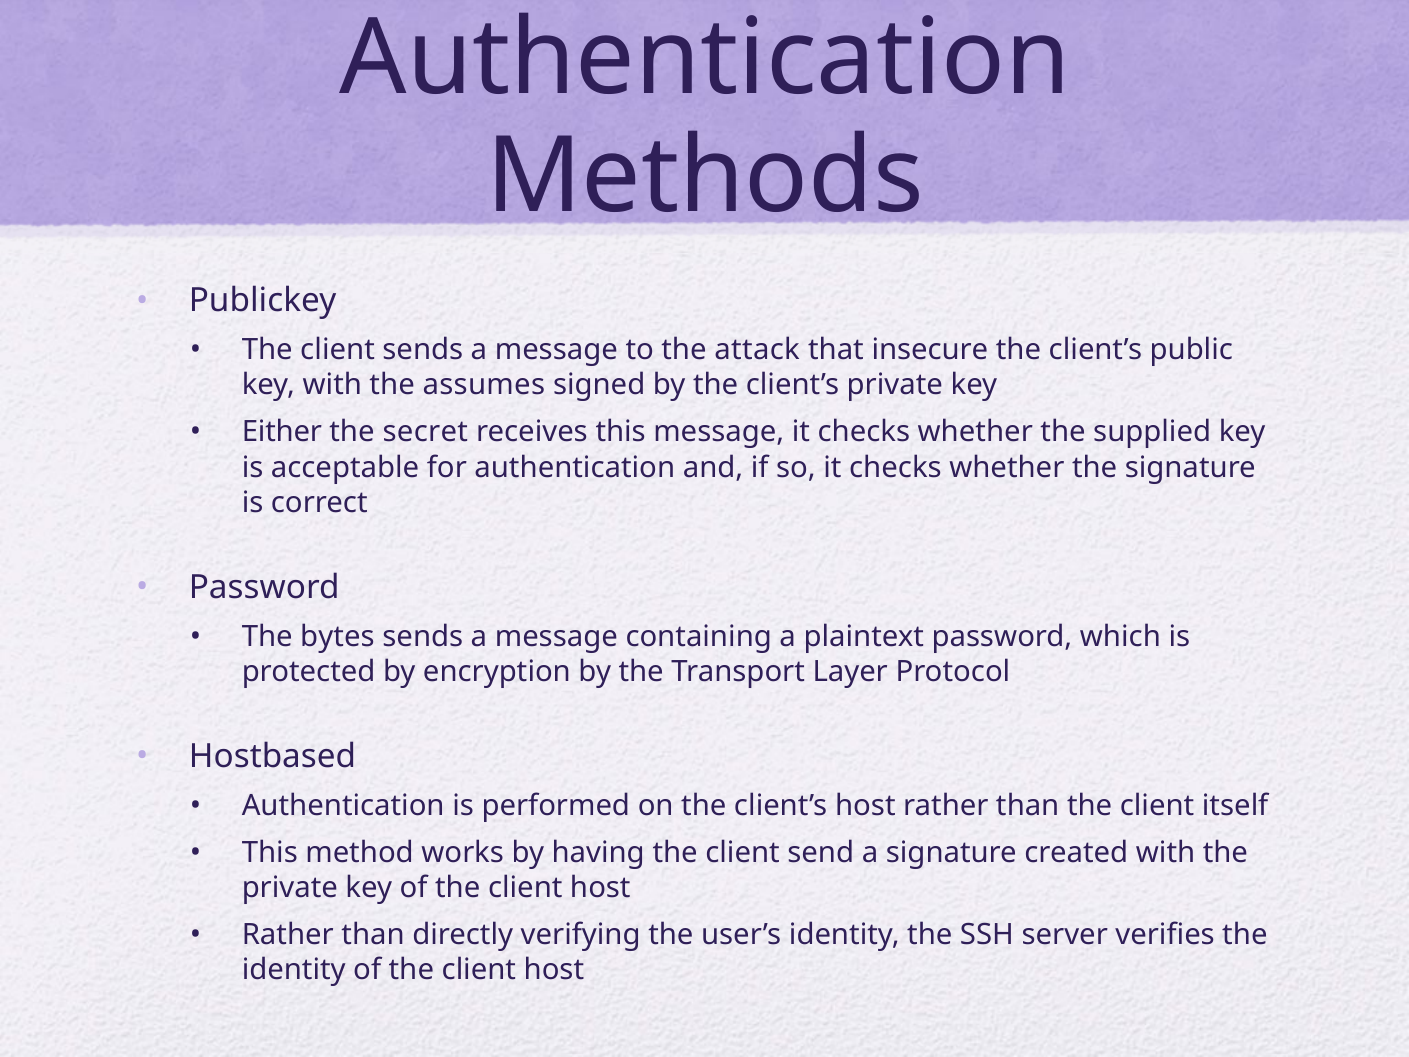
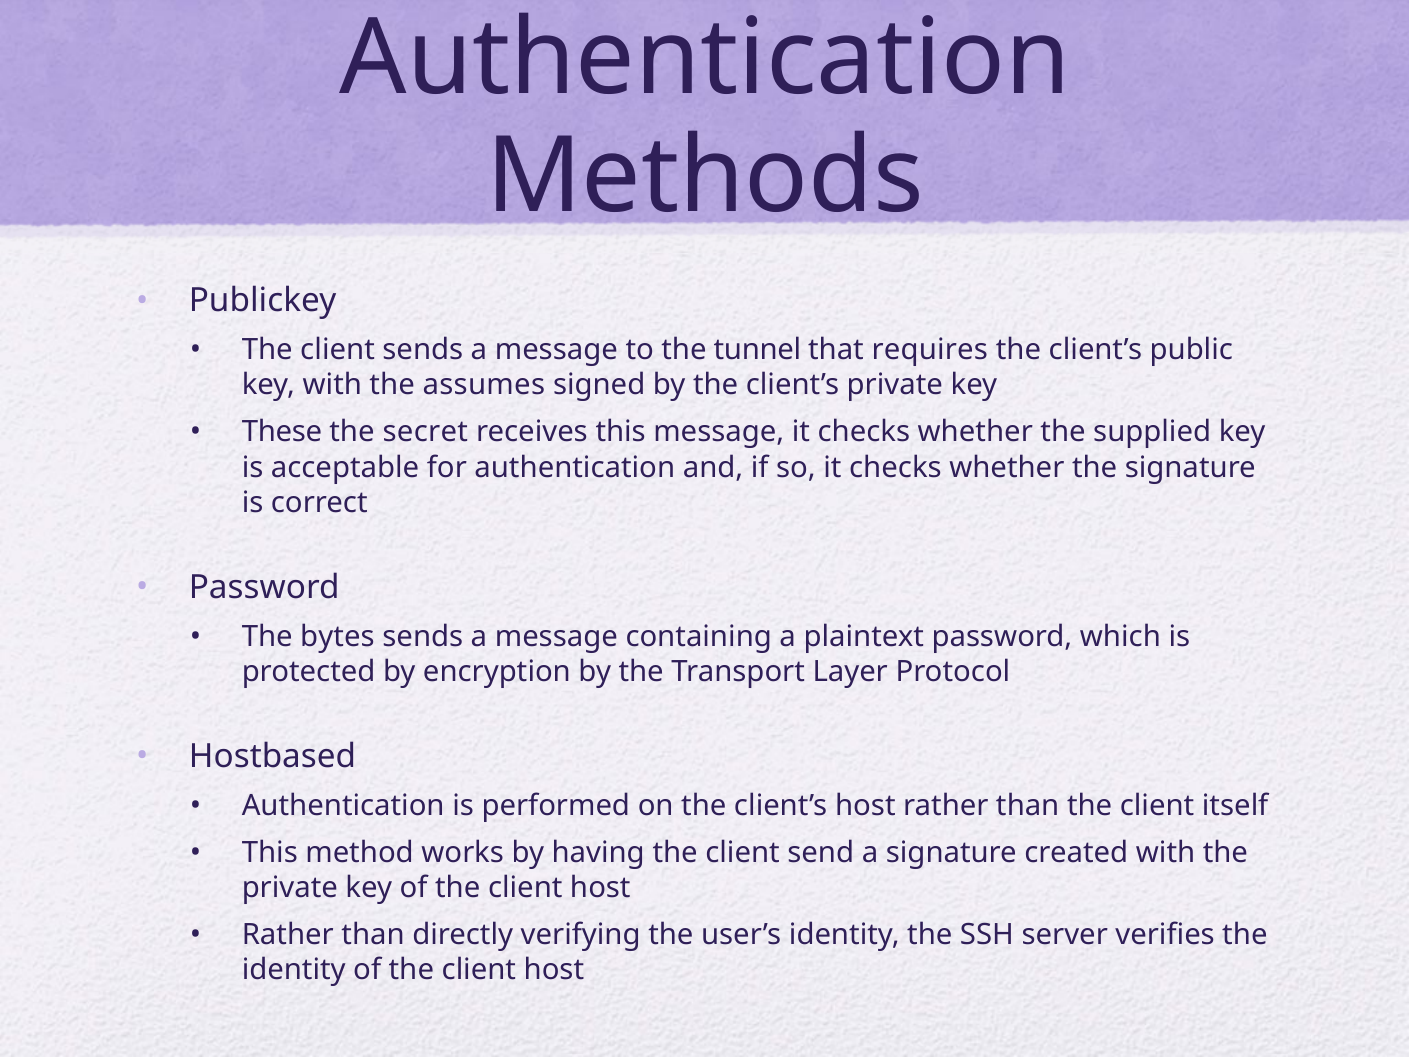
attack: attack -> tunnel (757, 350)
insecure: insecure -> requires (930, 350)
Either: Either -> These (282, 432)
